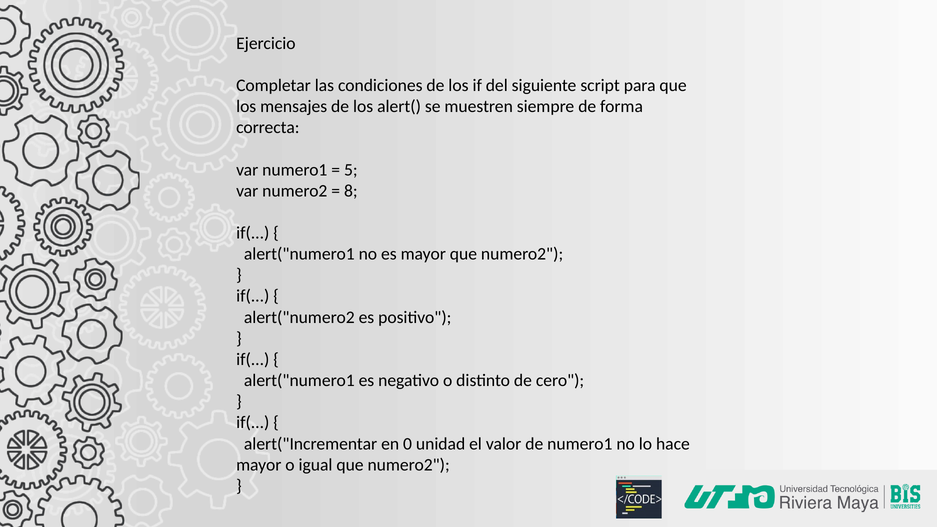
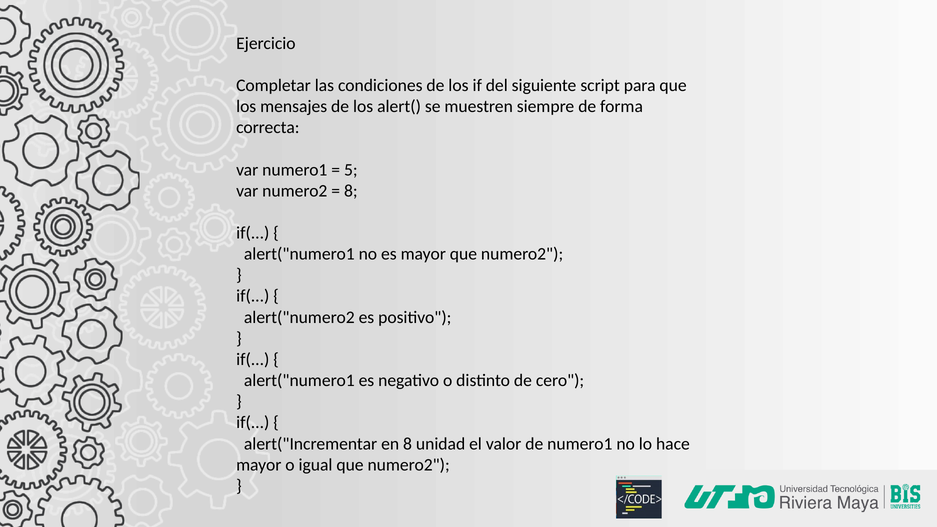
en 0: 0 -> 8 (407, 444)
